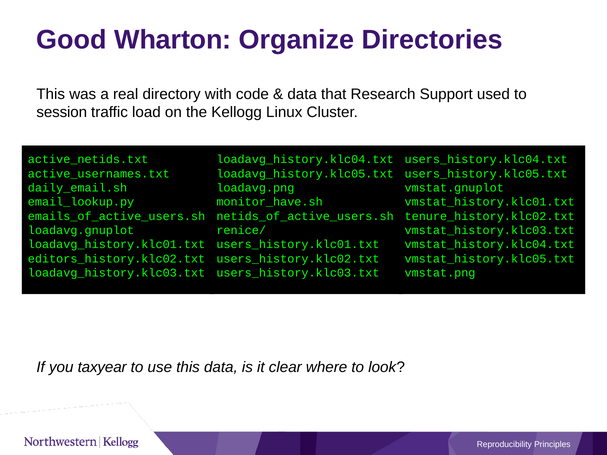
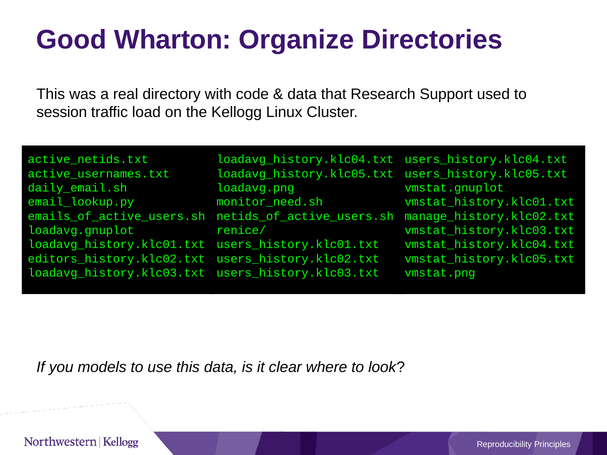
monitor_have.sh: monitor_have.sh -> monitor_need.sh (270, 202)
tenure_history.klc02.txt: tenure_history.klc02.txt -> manage_history.klc02.txt (490, 216)
taxyear: taxyear -> models (102, 367)
